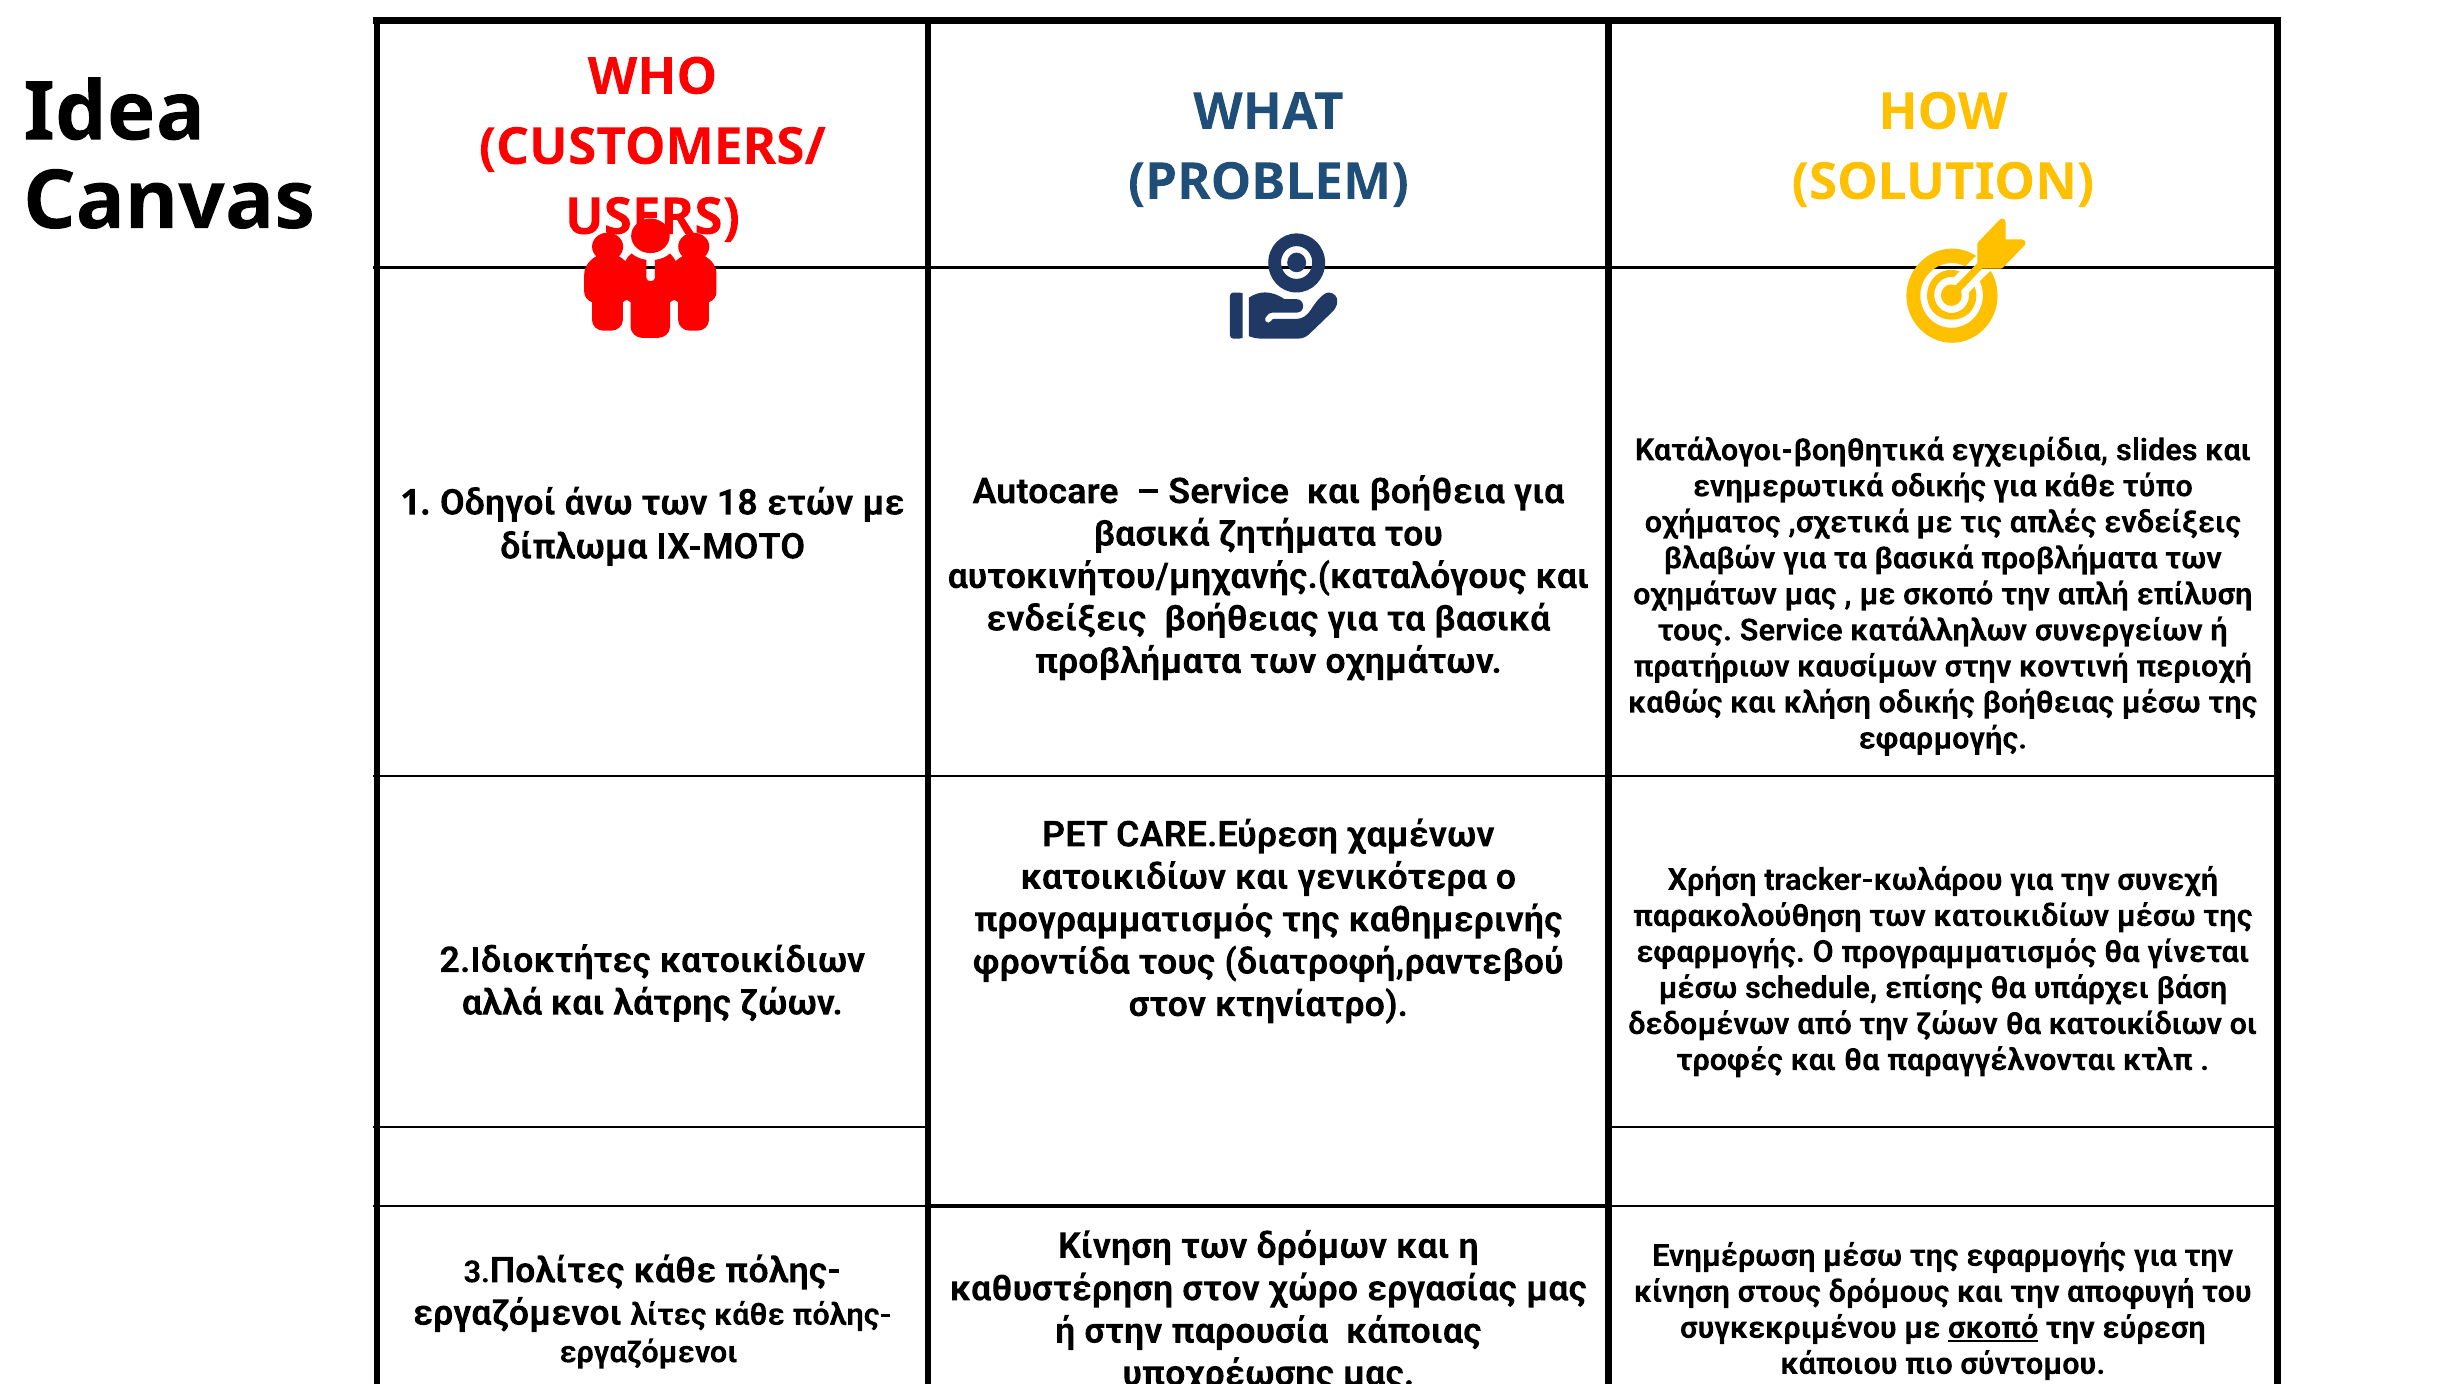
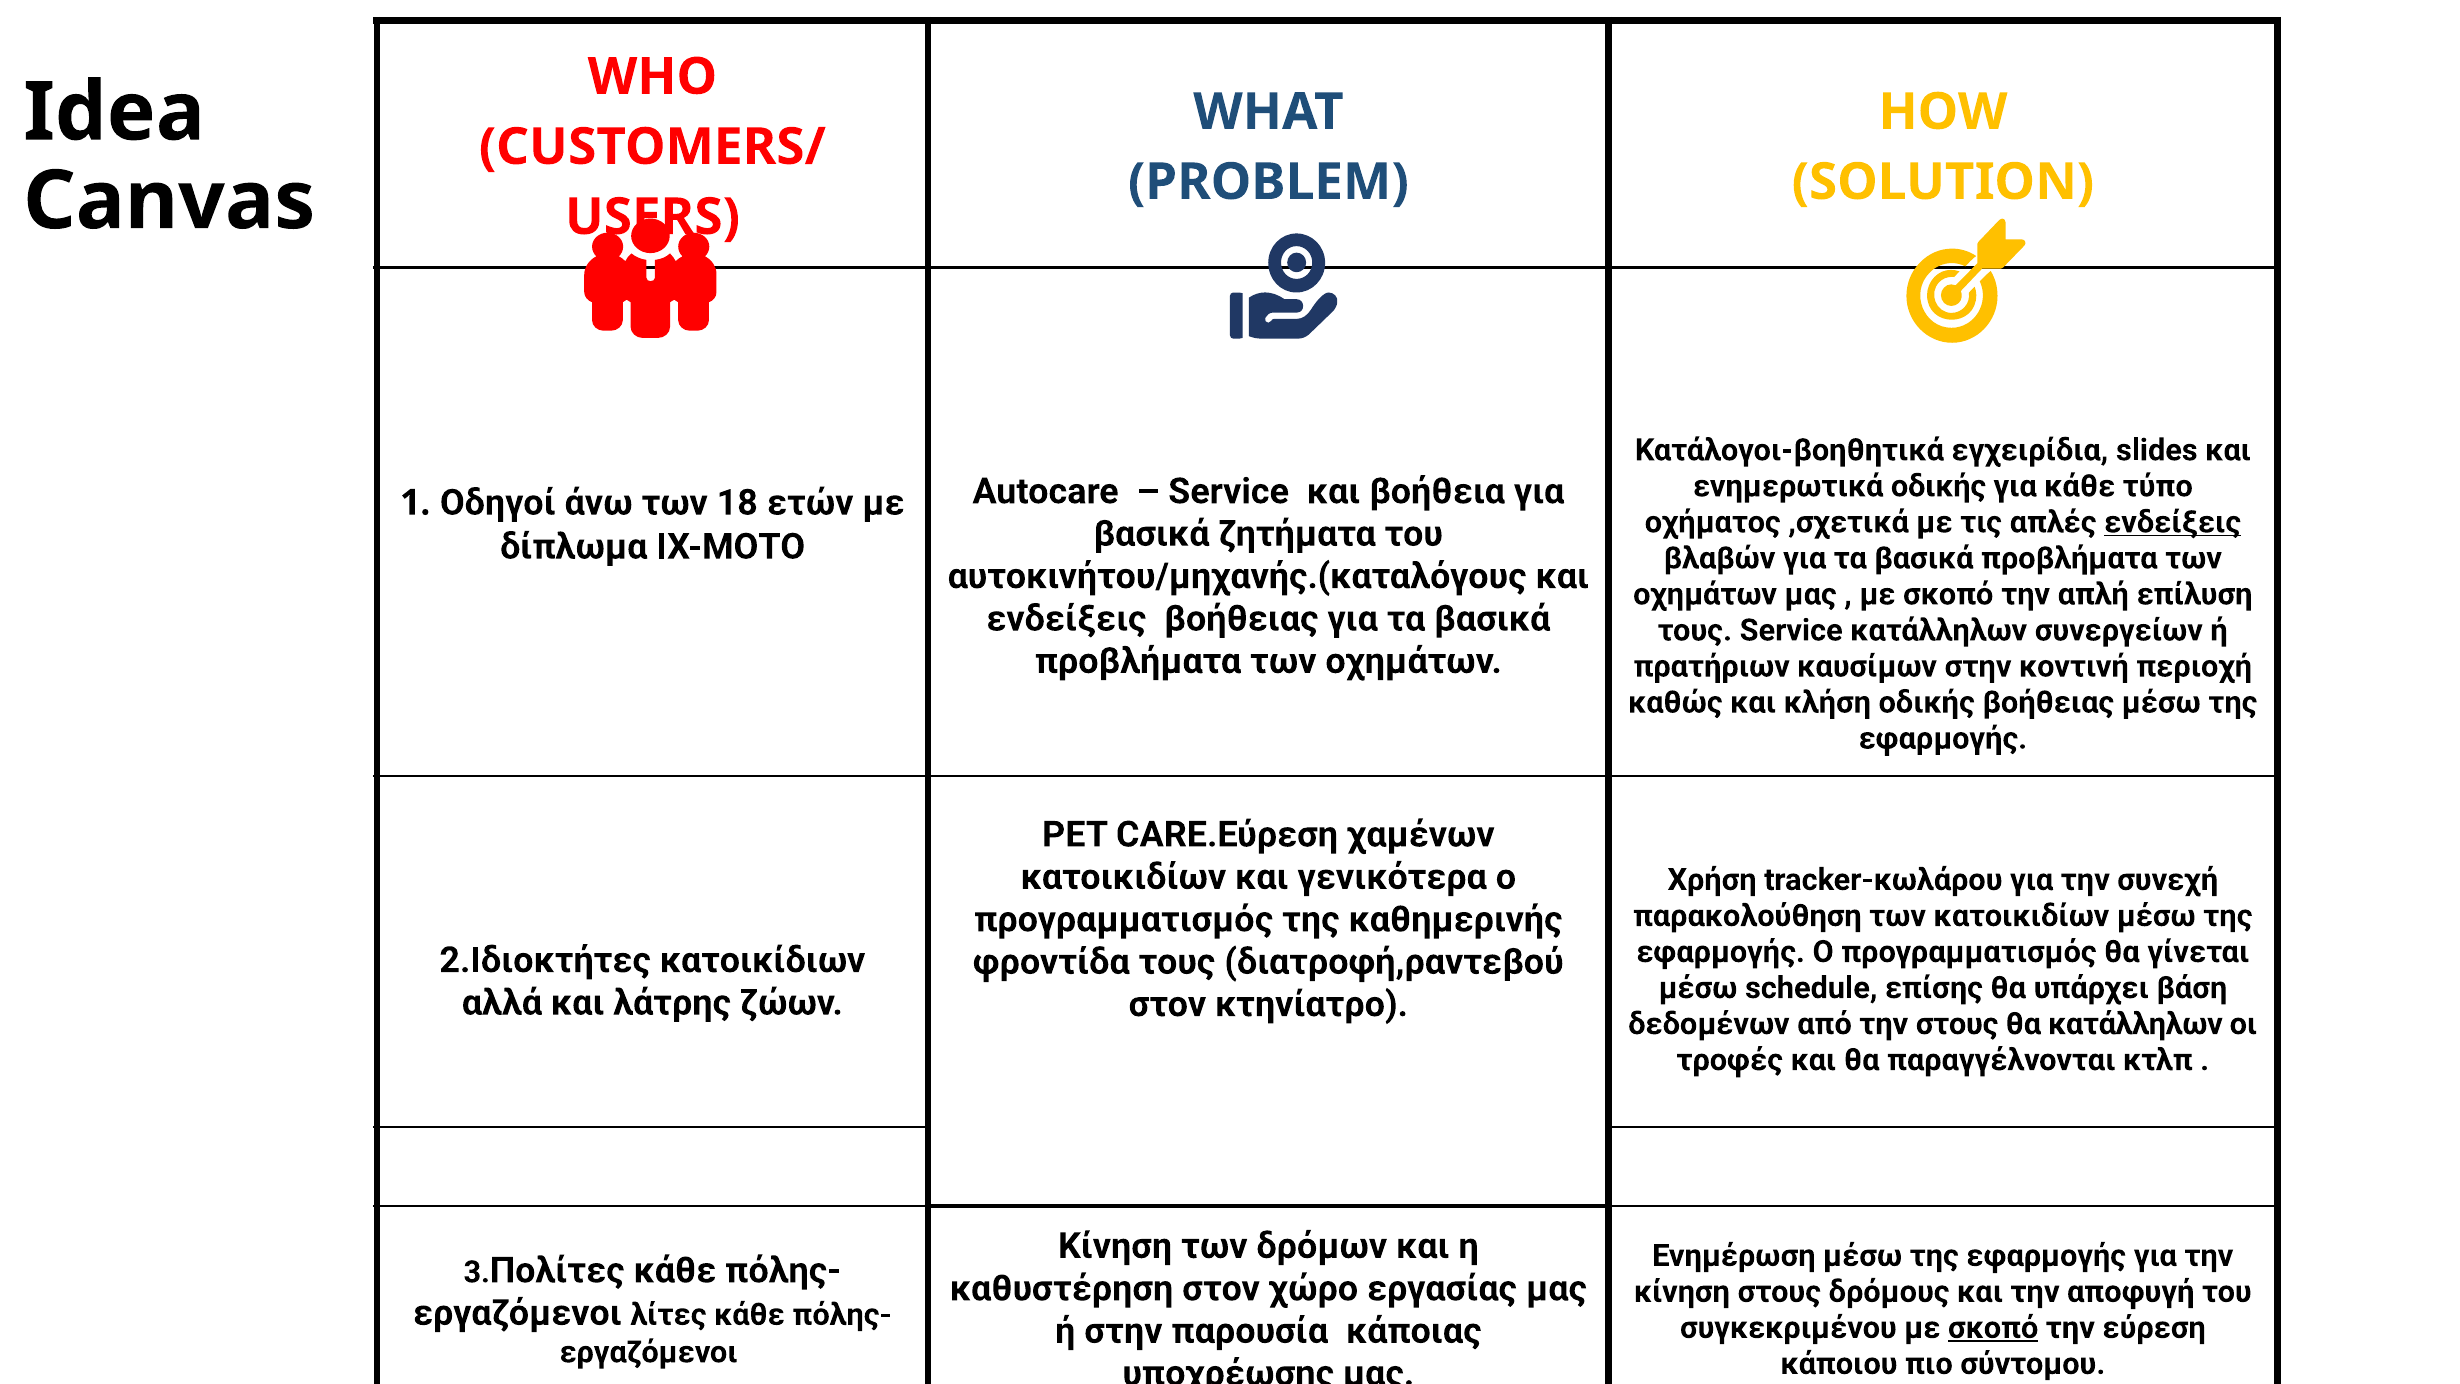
ενδείξεις underline: none -> present (2173, 522)
την ζώων: ζώων -> στους (1957, 1024)
θα κατοικίδιων: κατοικίδιων -> κατάλληλων (2135, 1024)
